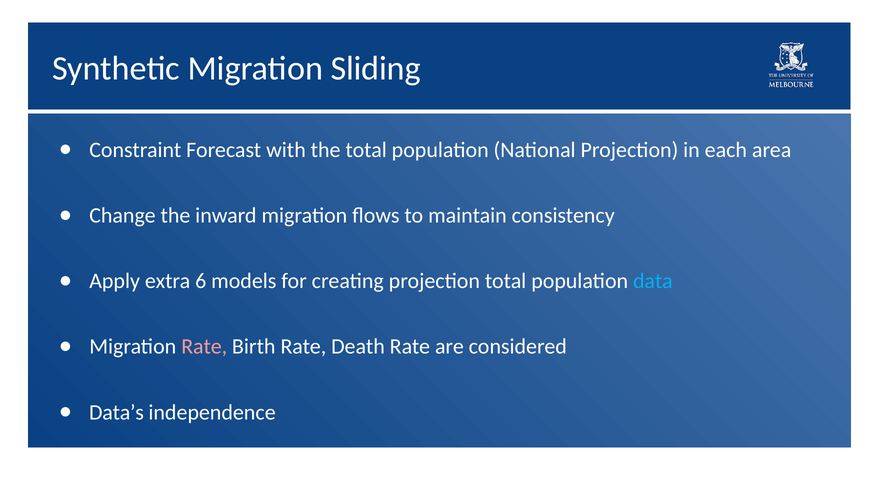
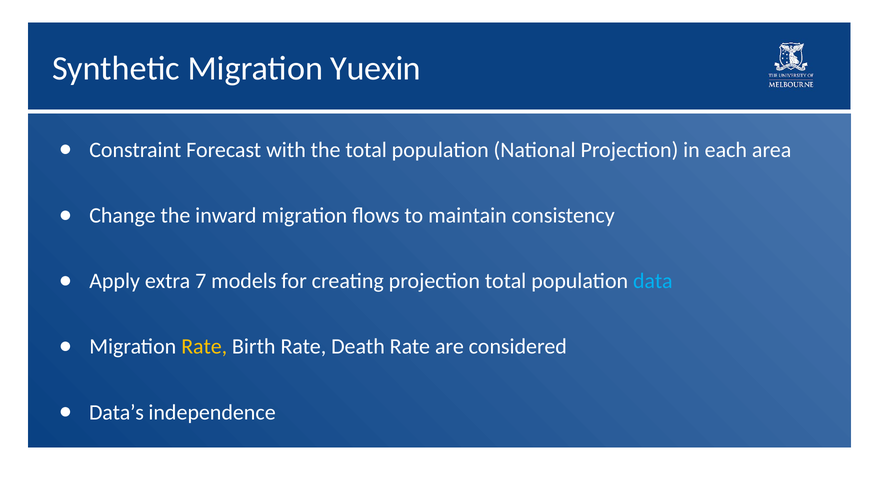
Sliding: Sliding -> Yuexin (376, 68)
6: 6 -> 7 (201, 281)
Rate colour: pink -> yellow (204, 346)
